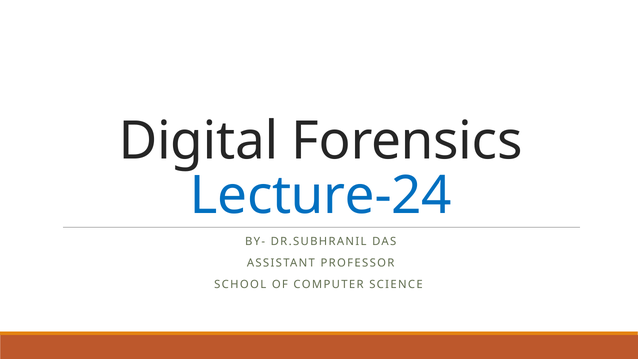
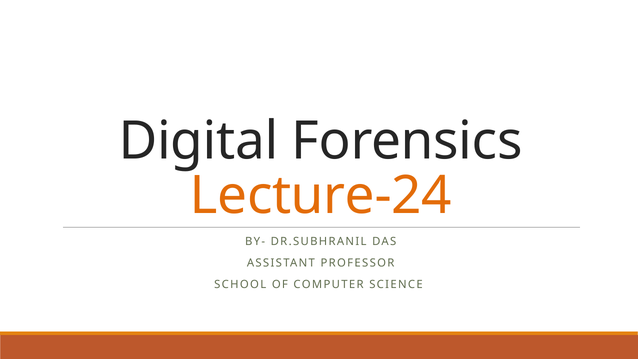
Lecture-24 colour: blue -> orange (321, 196)
